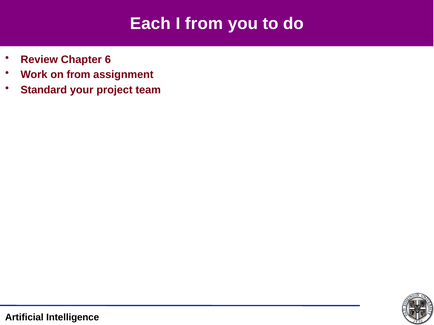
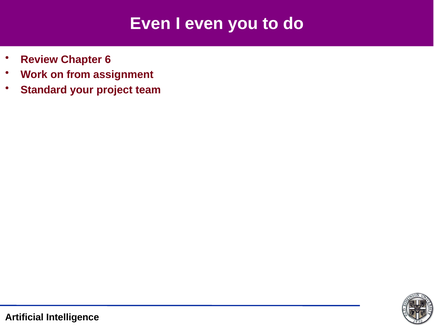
Each: Each -> Even (150, 24)
I from: from -> even (204, 24)
